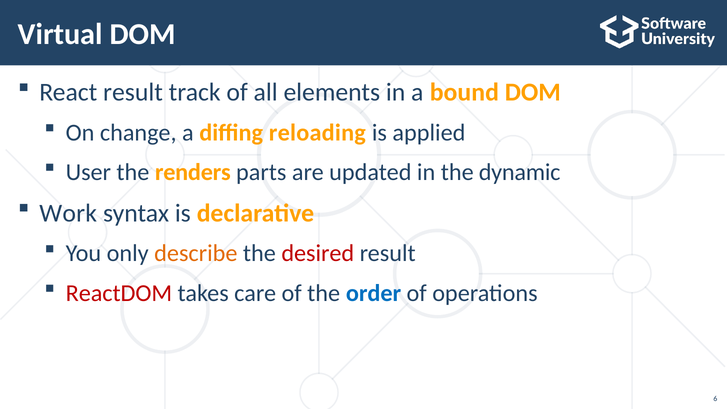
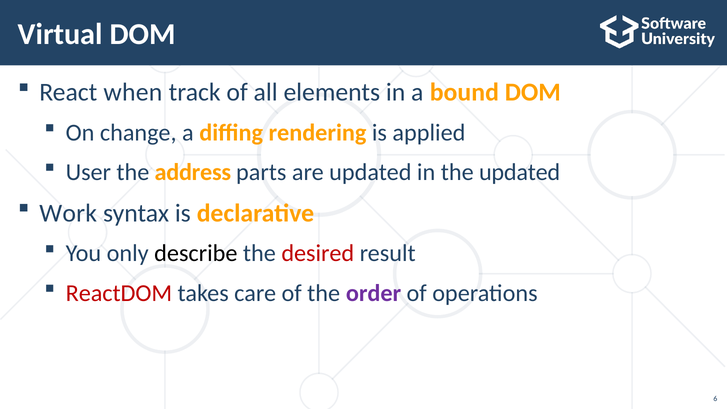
React result: result -> when (133, 92)
reloading: reloading -> rendering (317, 133)
renders: renders -> address (193, 172)
the dynamic: dynamic -> updated (520, 172)
describe colour: orange -> black (196, 253)
order colour: blue -> purple (374, 293)
